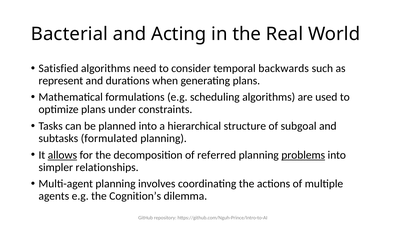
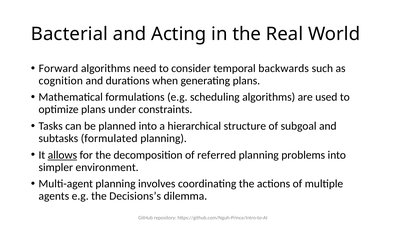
Satisfied: Satisfied -> Forward (58, 68)
represent: represent -> cognition (61, 81)
problems underline: present -> none (303, 155)
relationships: relationships -> environment (107, 168)
Cognition’s: Cognition’s -> Decisions’s (135, 196)
